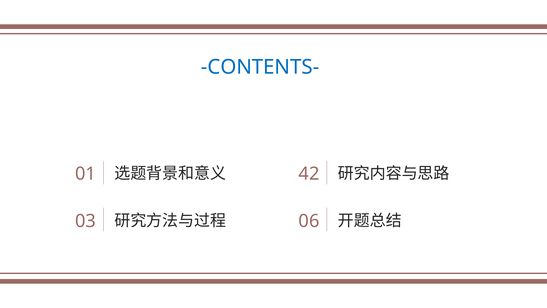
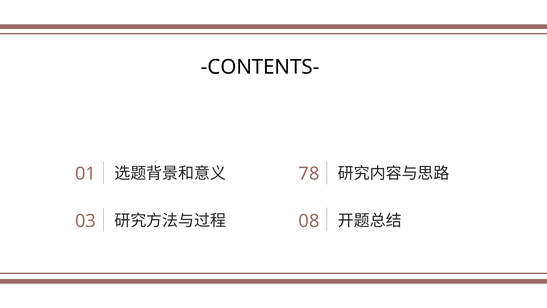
CONTENTS- colour: blue -> black (260, 67)
42: 42 -> 78 (309, 174)
06: 06 -> 08 (309, 221)
